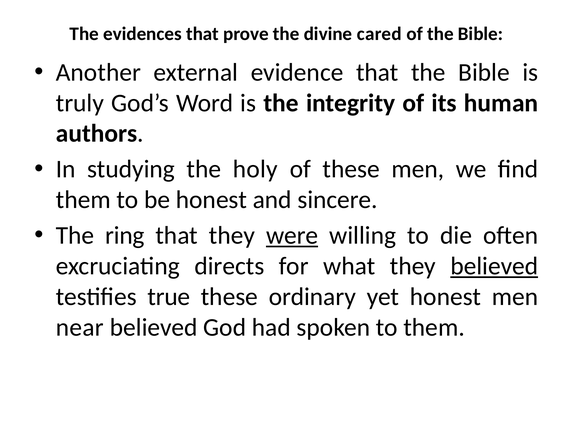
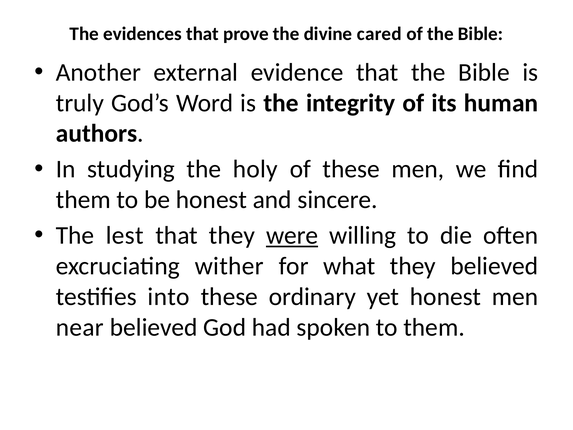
ring: ring -> lest (125, 235)
directs: directs -> wither (229, 266)
believed underline: present -> none (494, 266)
true: true -> into (169, 297)
